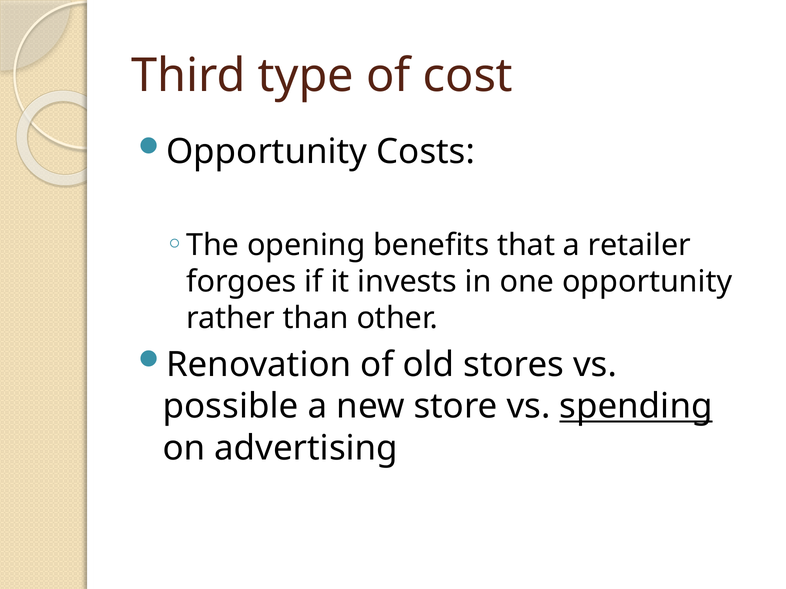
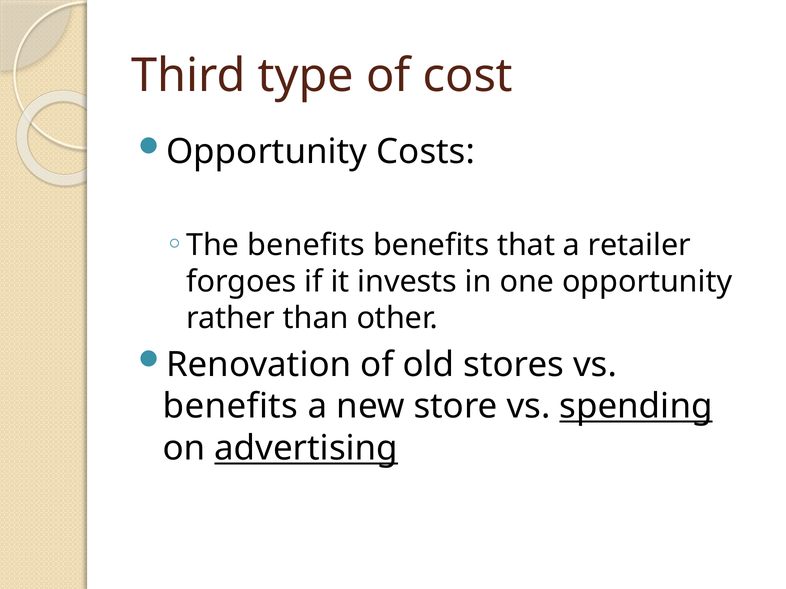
The opening: opening -> benefits (306, 245)
possible: possible -> benefits (230, 407)
advertising underline: none -> present (306, 449)
